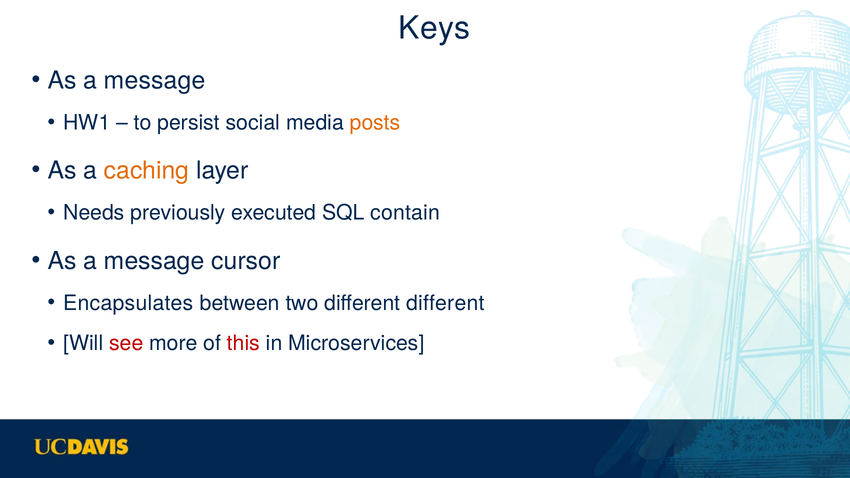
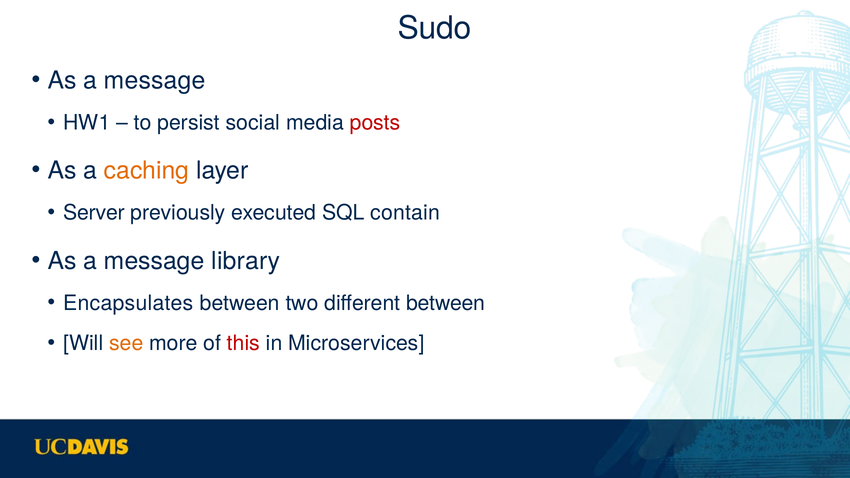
Keys: Keys -> Sudo (435, 28)
posts colour: orange -> red (375, 123)
Needs: Needs -> Server (94, 213)
cursor: cursor -> library (246, 261)
different different: different -> between (446, 303)
see colour: red -> orange (126, 344)
